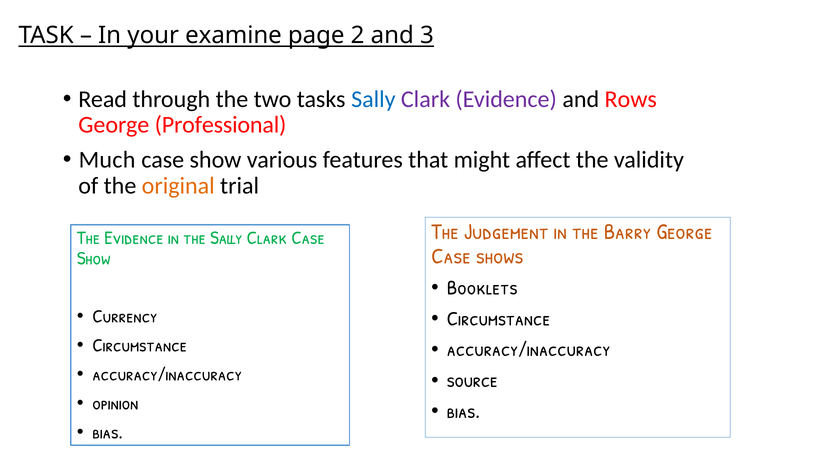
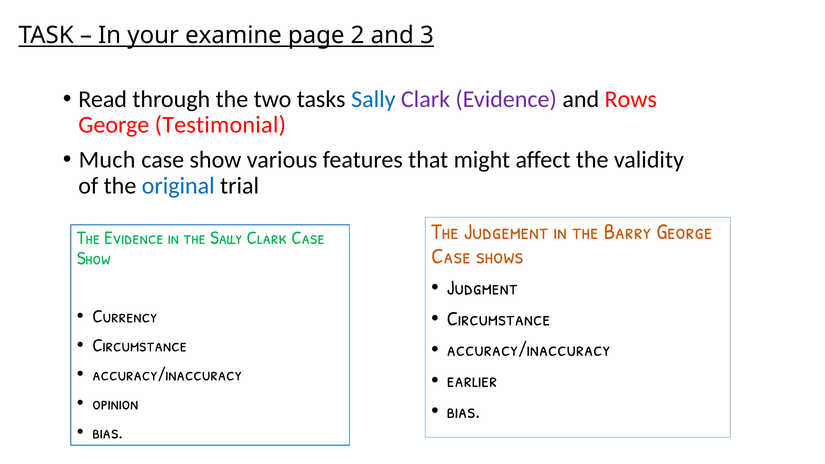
Professional: Professional -> Testimonial (220, 125)
original colour: orange -> blue (178, 186)
Booklets: Booklets -> Judgment (482, 288)
source: source -> earlier (472, 381)
